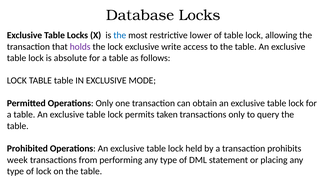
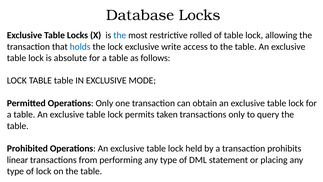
lower: lower -> rolled (201, 35)
holds colour: purple -> blue (80, 47)
week: week -> linear (17, 160)
